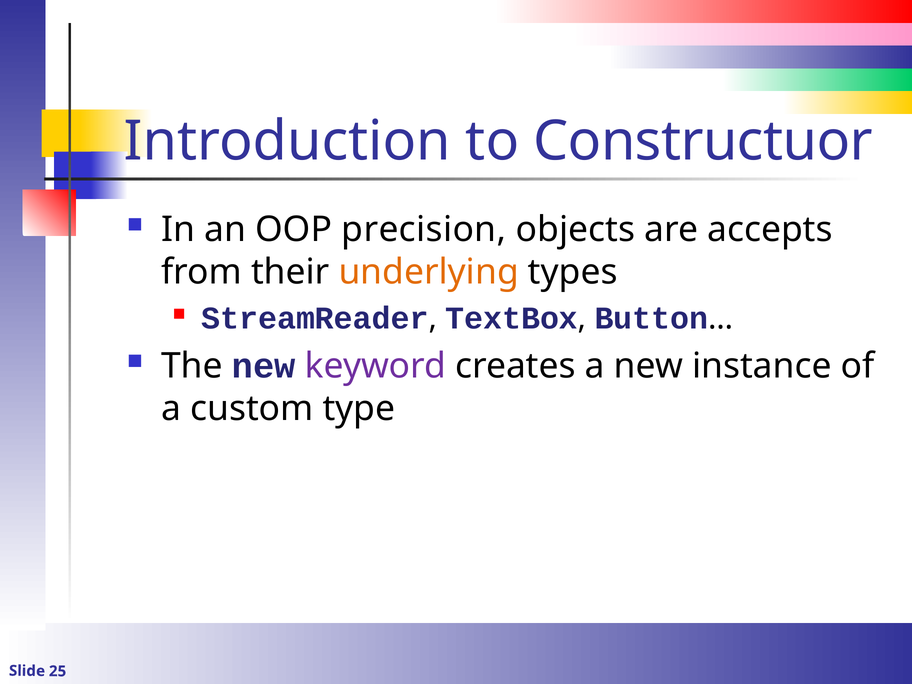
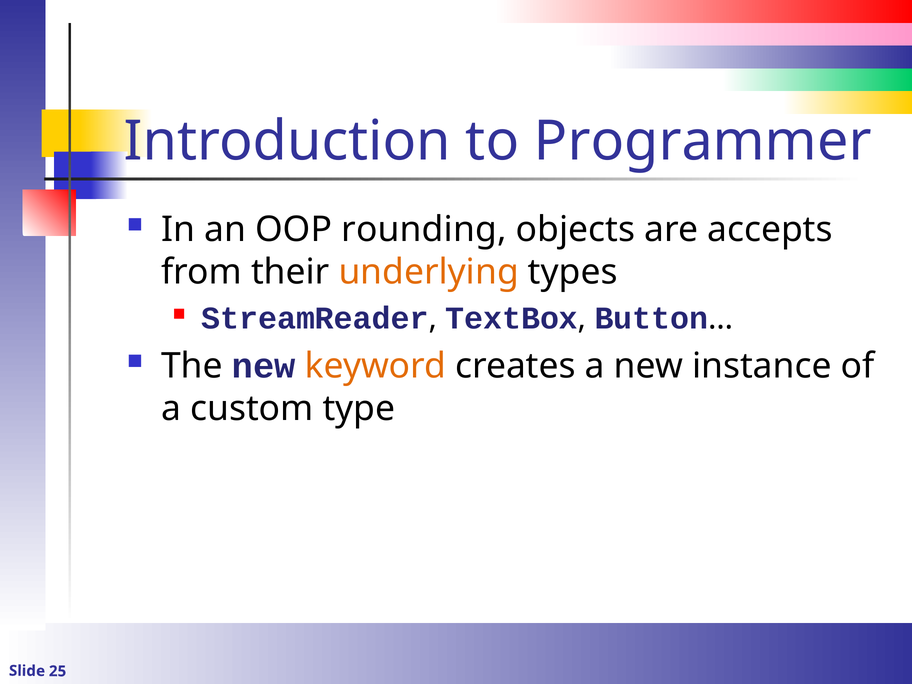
Constructuor: Constructuor -> Programmer (703, 141)
precision: precision -> rounding (424, 230)
keyword colour: purple -> orange (376, 366)
